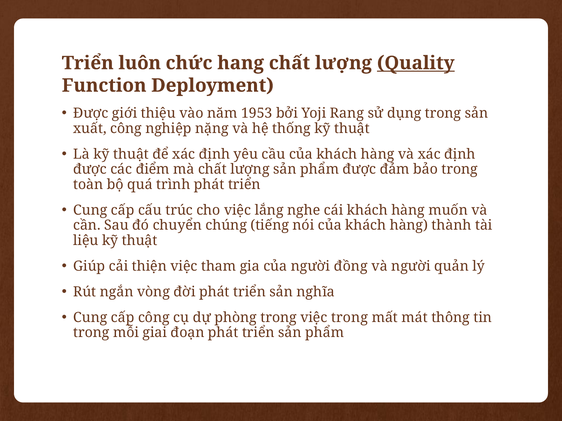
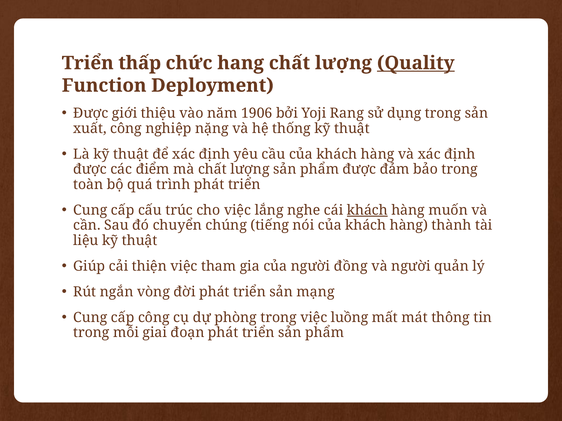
luôn: luôn -> thấp (140, 63)
1953: 1953 -> 1906 (257, 113)
khách underline: none -> present (367, 210)
nghĩa: nghĩa -> mạng (316, 292)
việc trong: trong -> luồng (350, 318)
